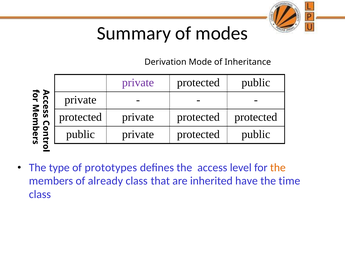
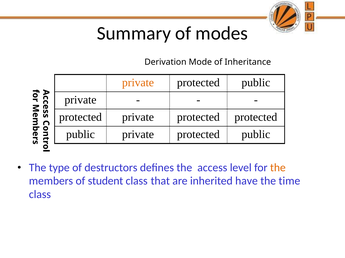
private colour: purple -> orange (138, 83)
prototypes: prototypes -> destructors (111, 168)
already: already -> student (106, 181)
